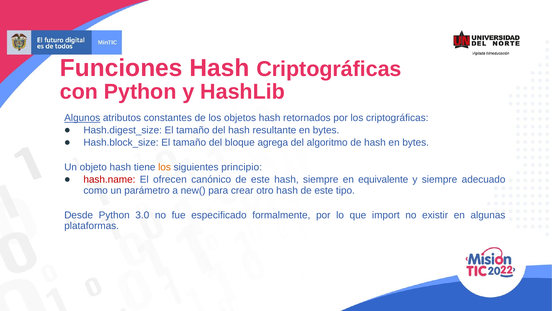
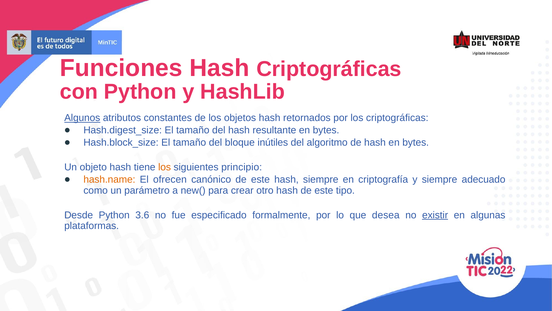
agrega: agrega -> inútiles (273, 142)
hash.name colour: red -> orange (109, 179)
equivalente: equivalente -> criptografía (383, 179)
3.0: 3.0 -> 3.6 (142, 215)
import: import -> desea (386, 215)
existir underline: none -> present (435, 215)
